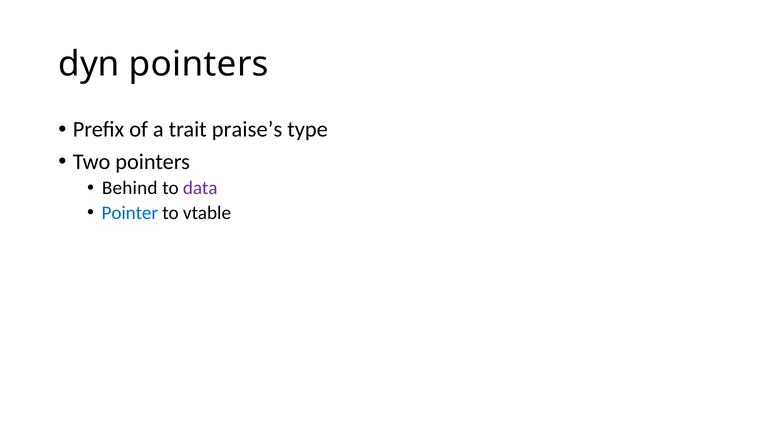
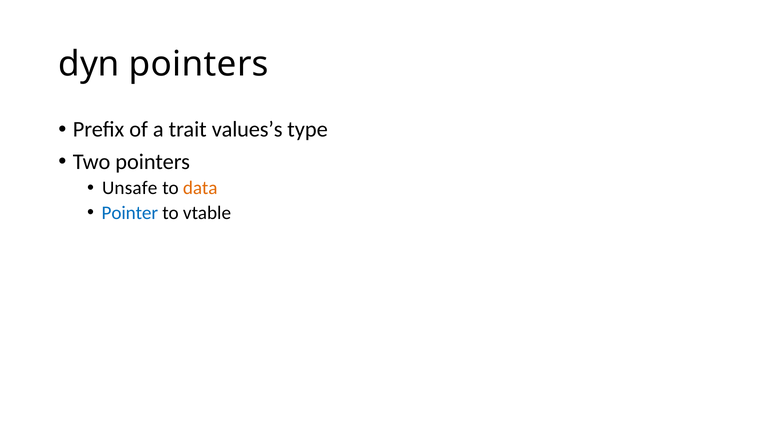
praise’s: praise’s -> values’s (247, 130)
Behind: Behind -> Unsafe (130, 188)
data colour: purple -> orange (200, 188)
